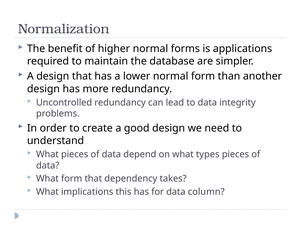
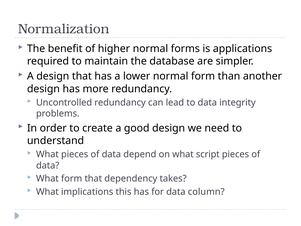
types: types -> script (208, 154)
